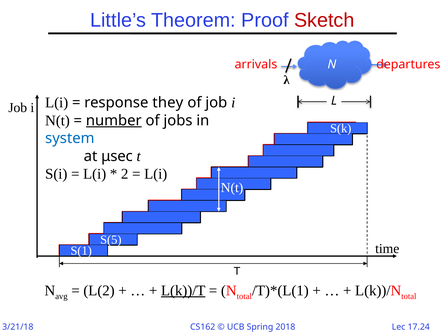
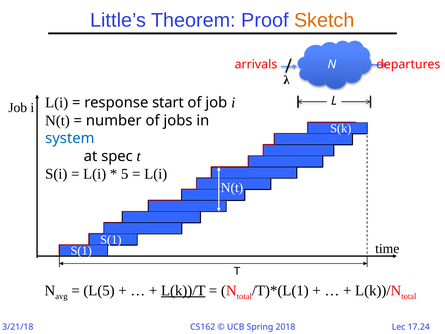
Sketch colour: red -> orange (324, 20)
they: they -> start (168, 103)
number underline: present -> none (114, 120)
μsec: μsec -> spec (117, 156)
2: 2 -> 5 (125, 174)
S(5: S(5 -> S(1 (111, 240)
L(2: L(2 -> L(5 (99, 290)
